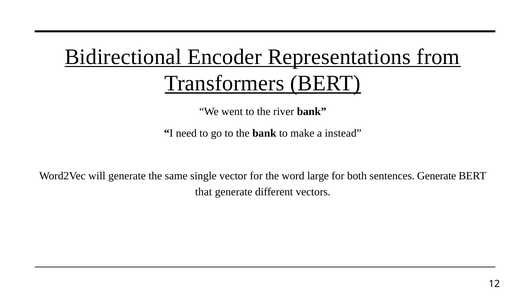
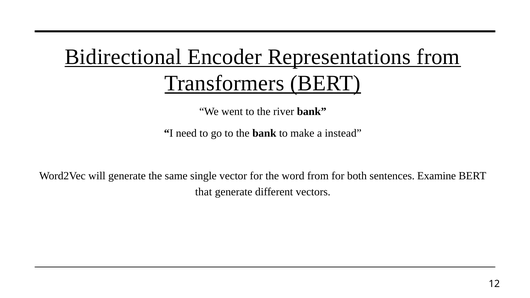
word large: large -> from (318, 176)
sentences Generate: Generate -> Examine (437, 176)
